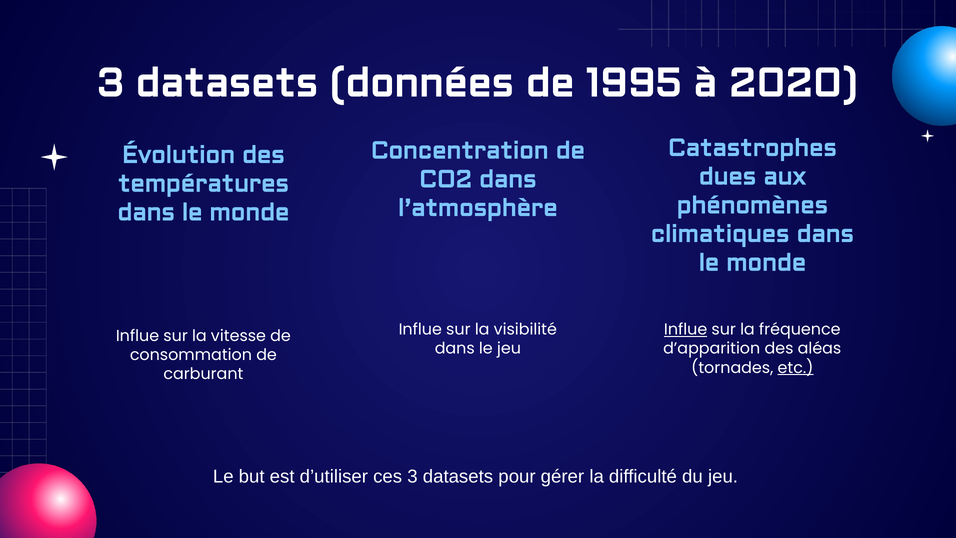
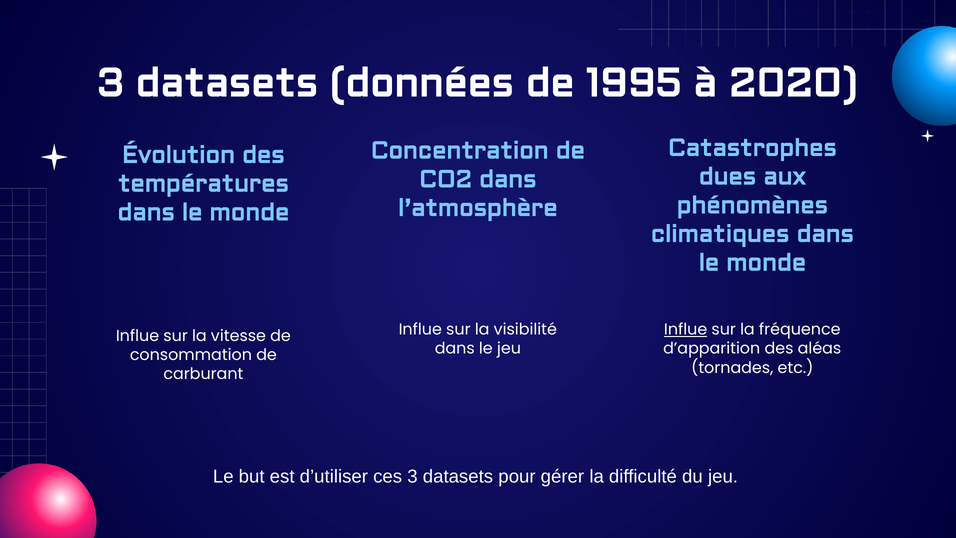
etc underline: present -> none (796, 368)
